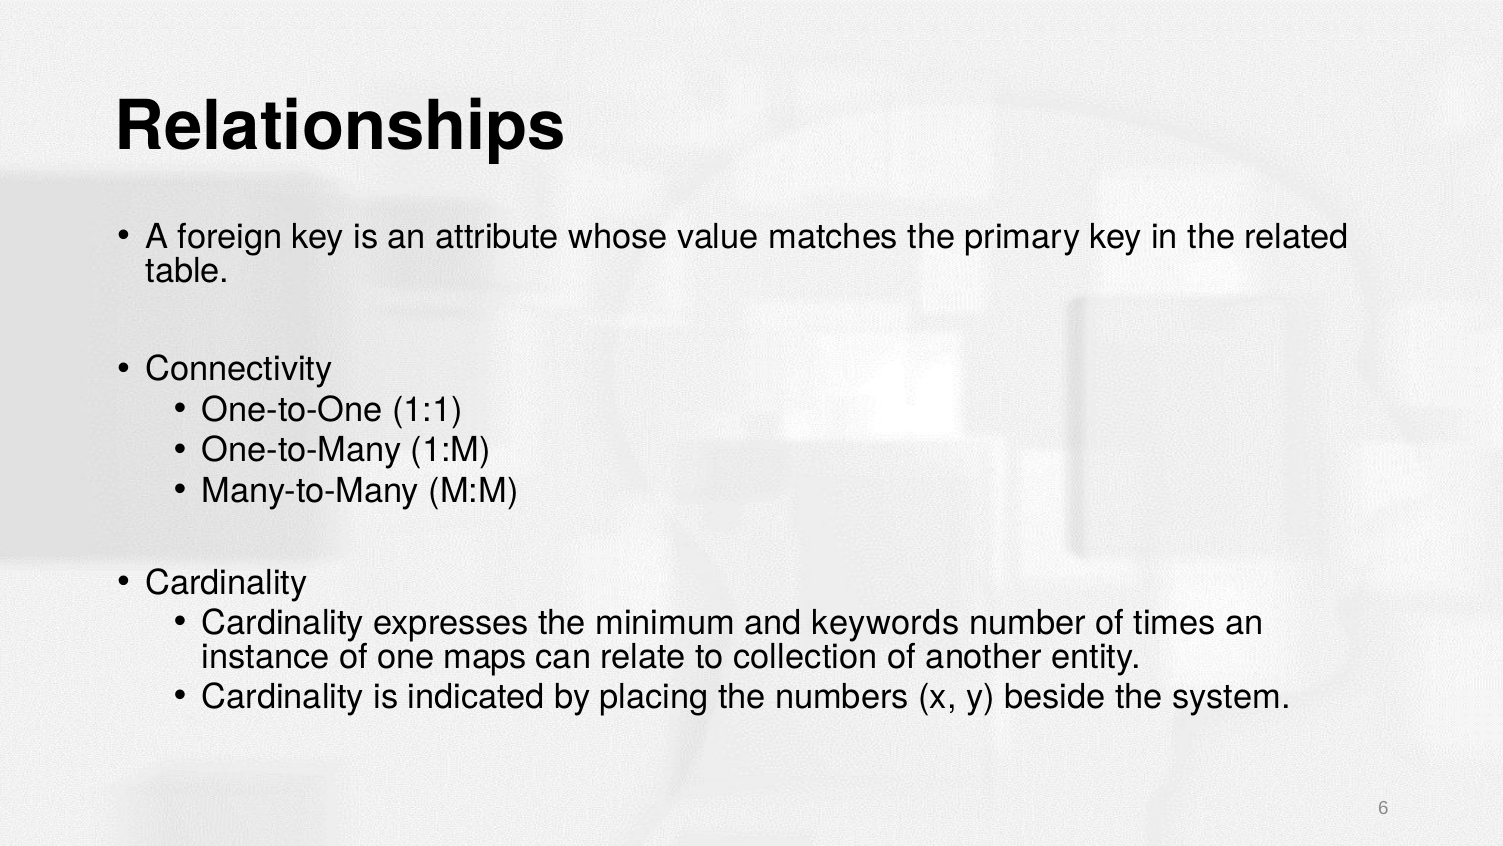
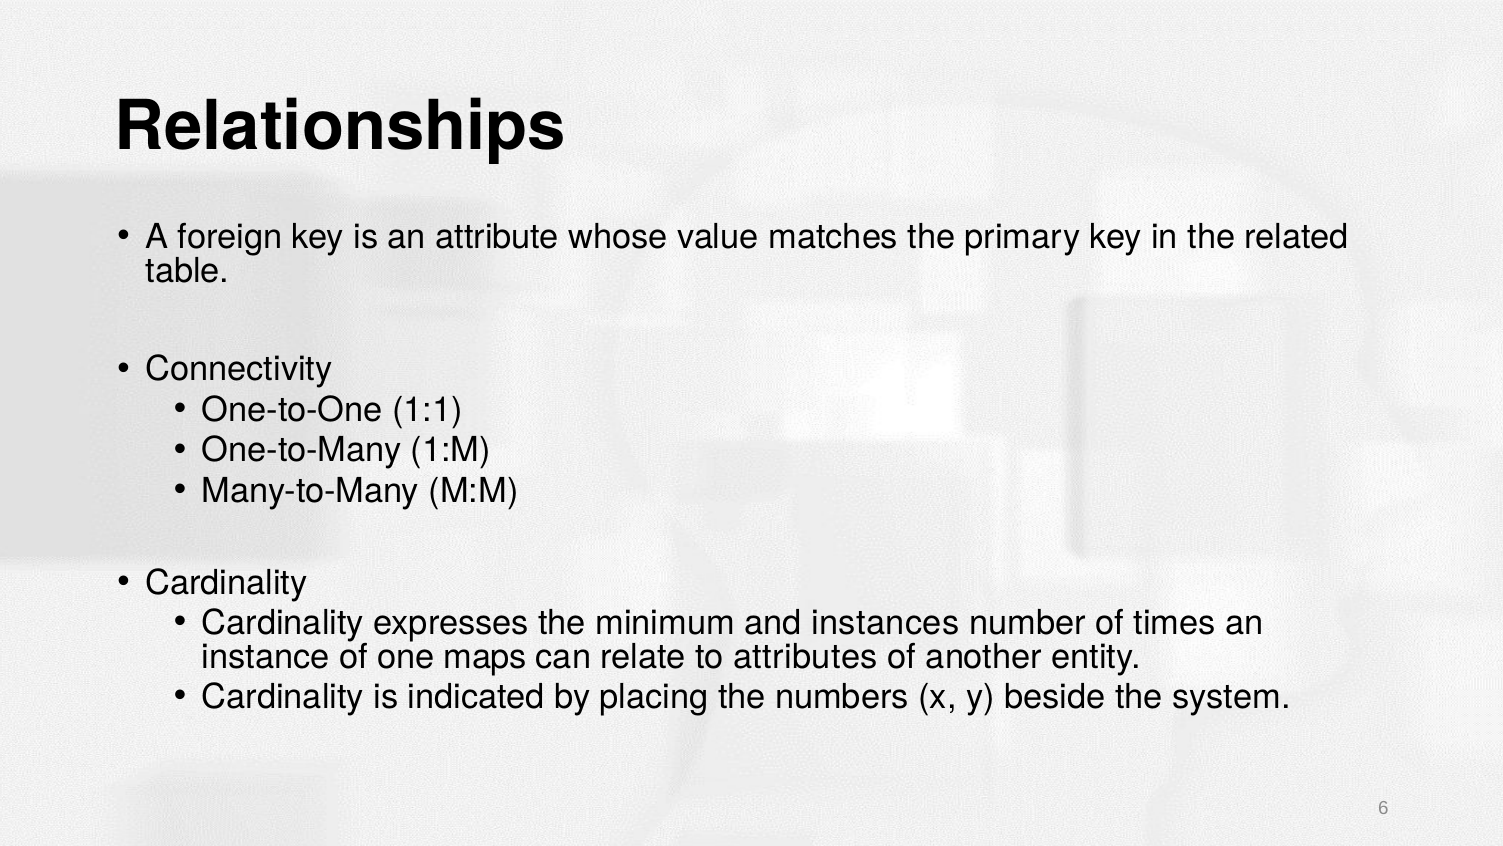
keywords: keywords -> instances (885, 623)
collection: collection -> attributes (805, 656)
